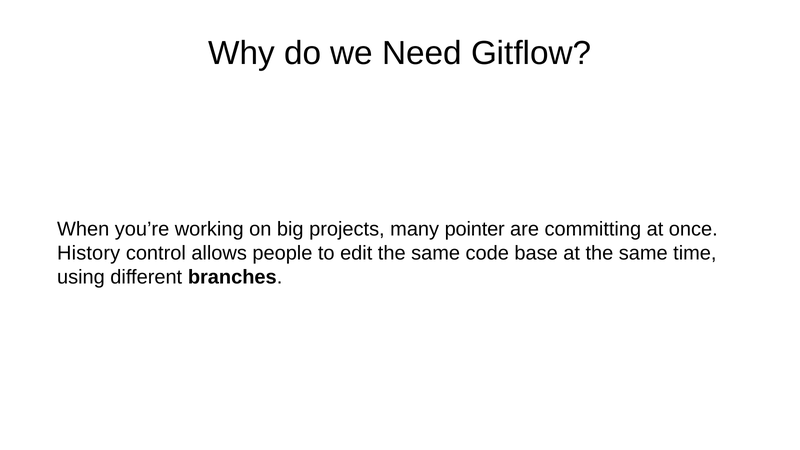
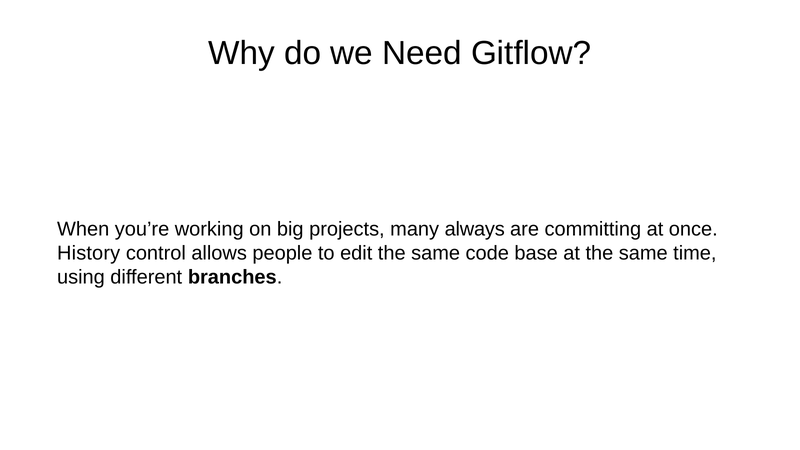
pointer: pointer -> always (475, 229)
